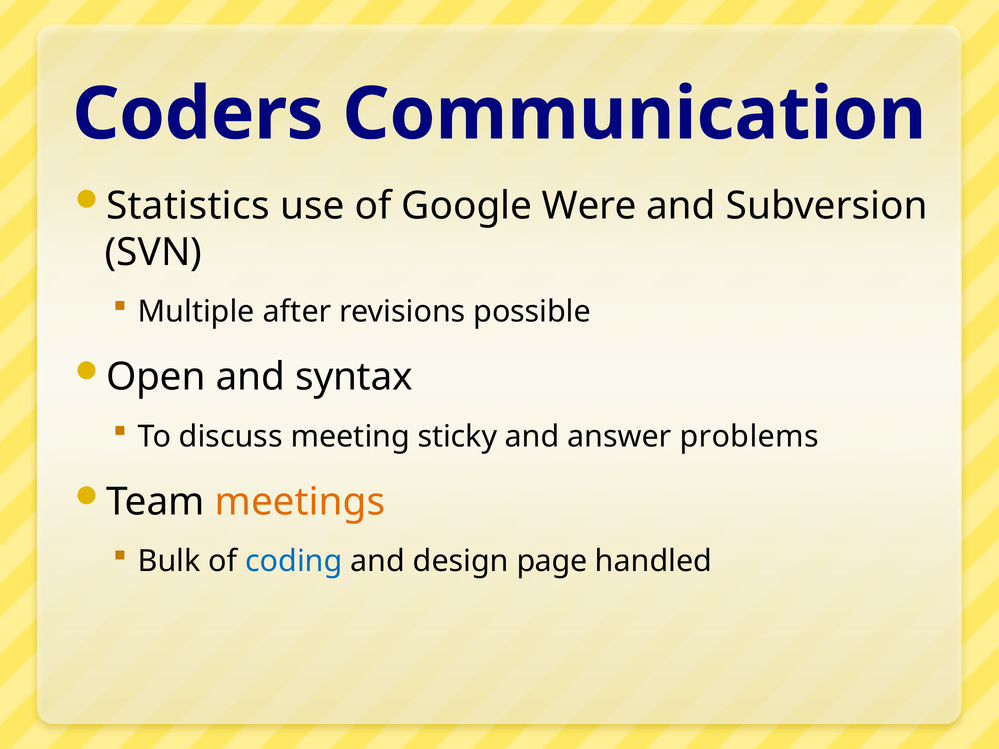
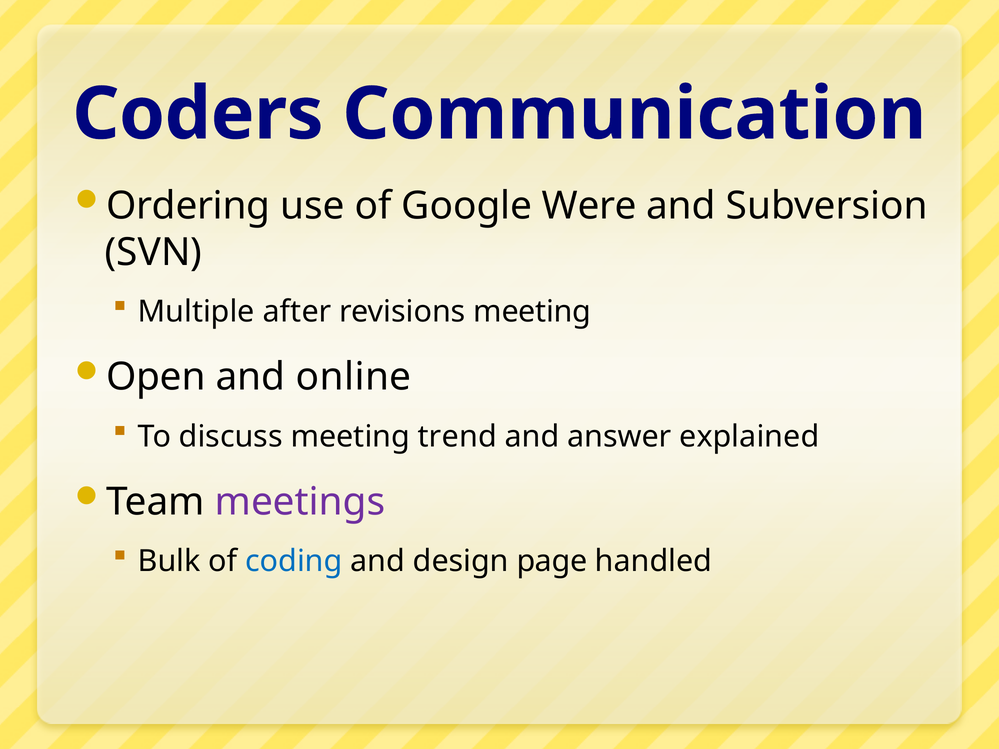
Statistics: Statistics -> Ordering (188, 206)
revisions possible: possible -> meeting (532, 312)
syntax: syntax -> online (354, 377)
sticky: sticky -> trend (457, 437)
problems: problems -> explained (749, 437)
meetings colour: orange -> purple (300, 502)
